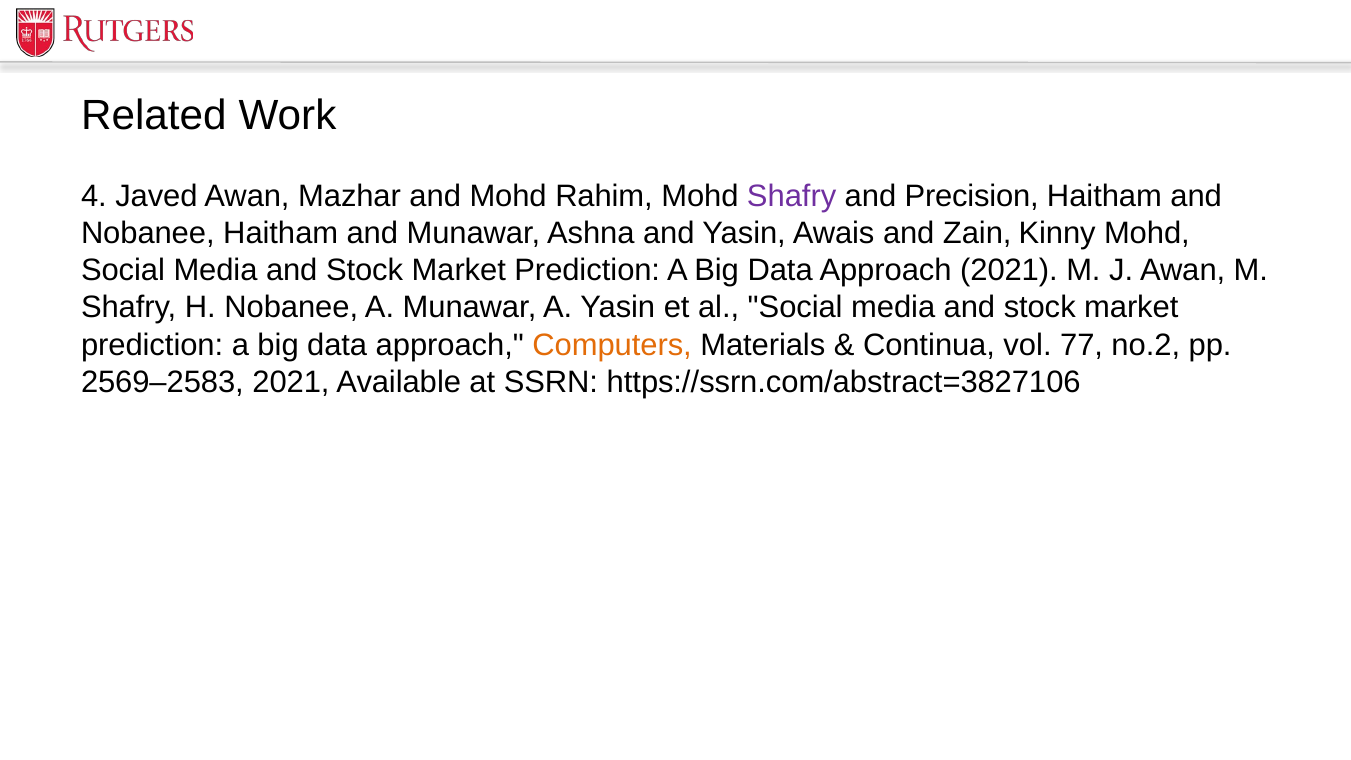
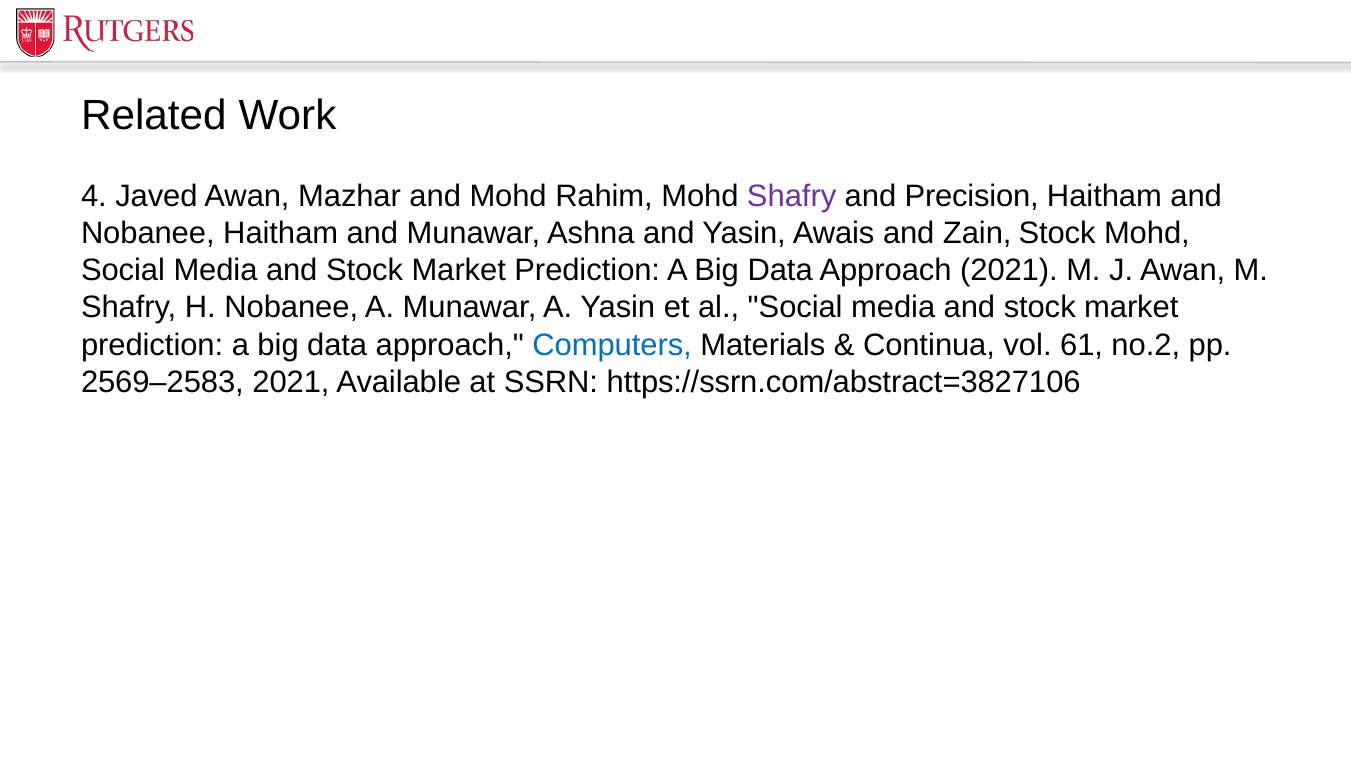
Zain Kinny: Kinny -> Stock (1057, 233)
Computers colour: orange -> blue (612, 345)
77: 77 -> 61 (1082, 345)
